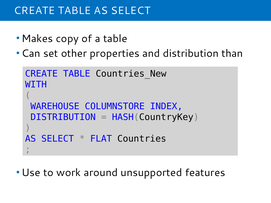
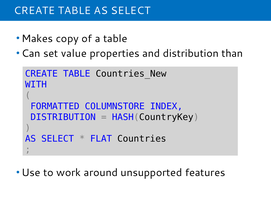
other: other -> value (74, 54)
WAREHOUSE: WAREHOUSE -> FORMATTED (55, 106)
